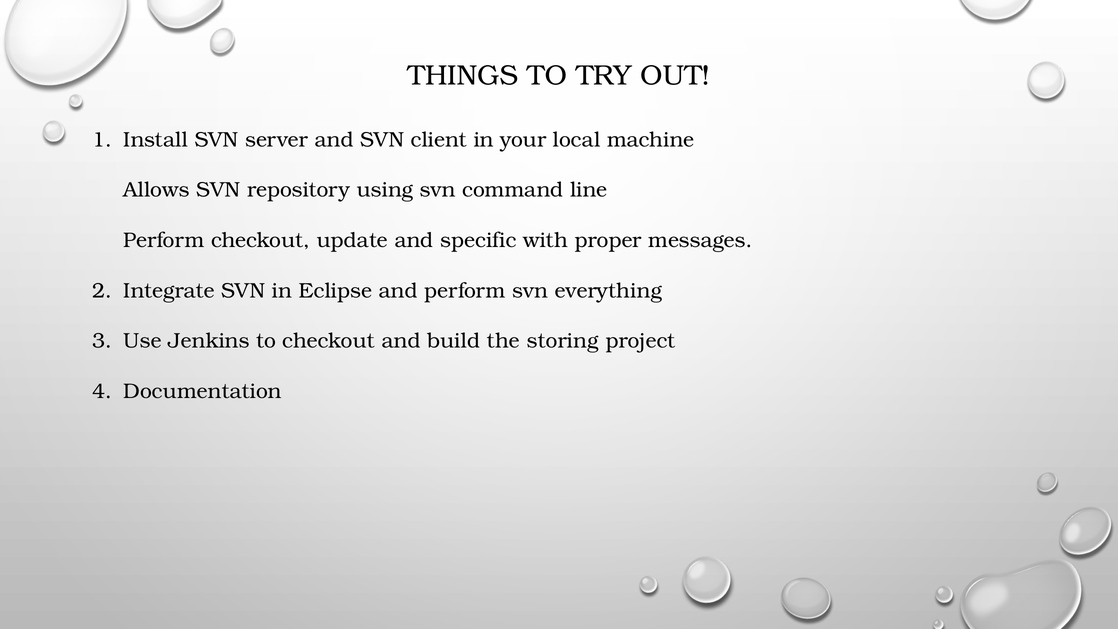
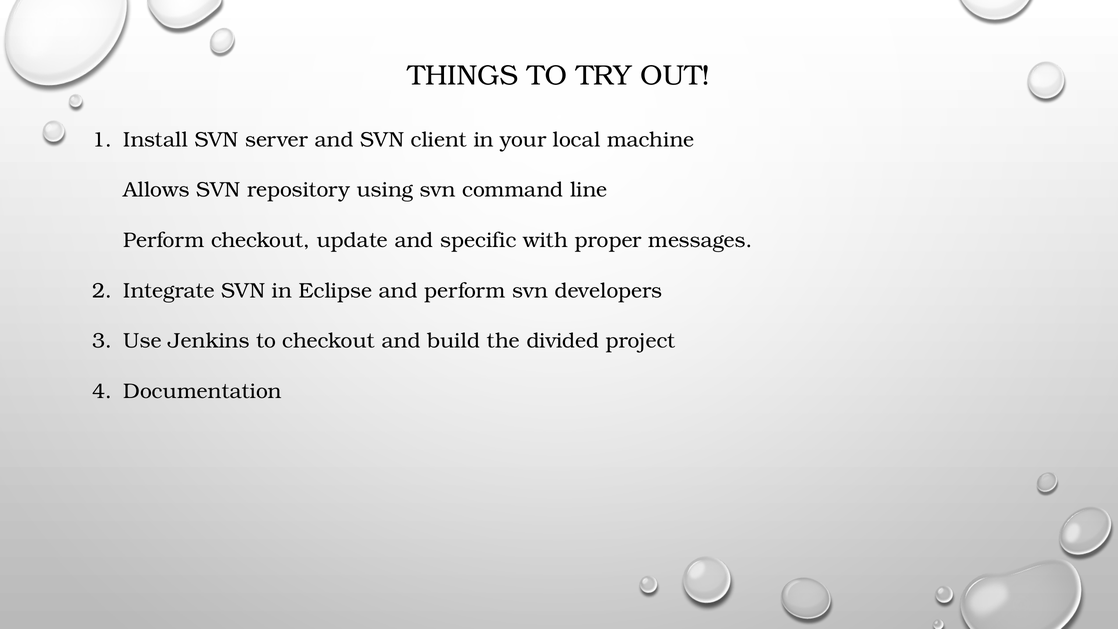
everything: everything -> developers (608, 291)
storing: storing -> divided (563, 341)
